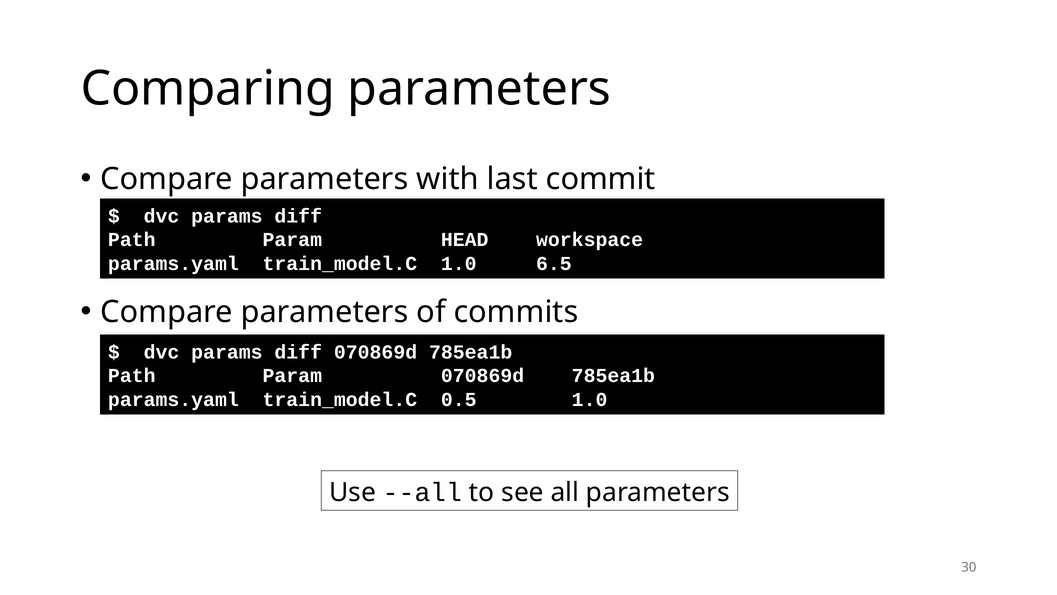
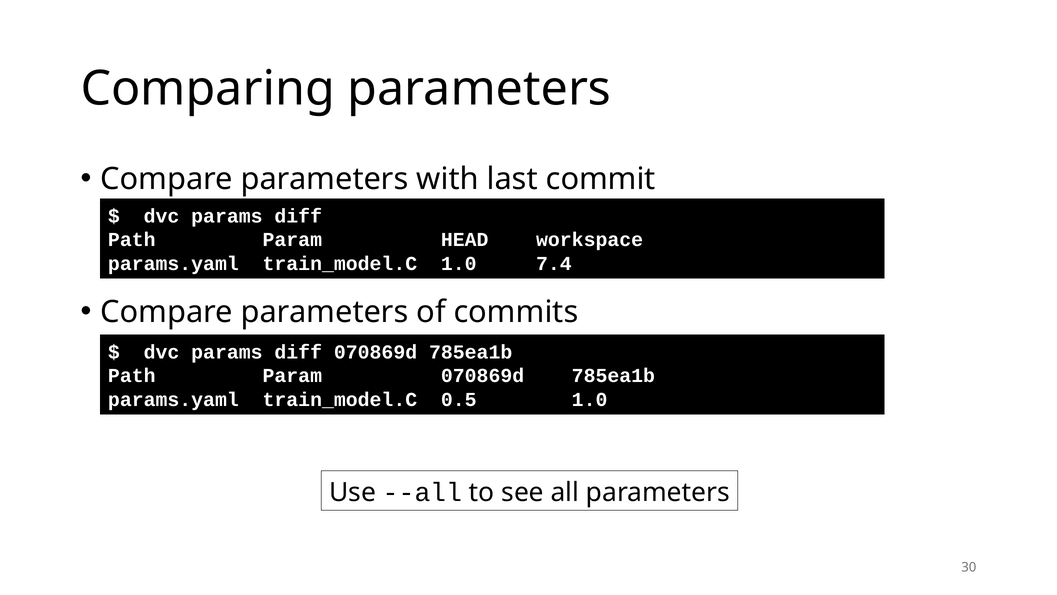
6.5: 6.5 -> 7.4 (554, 263)
